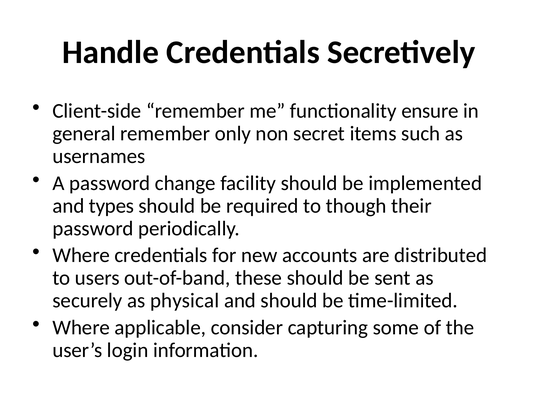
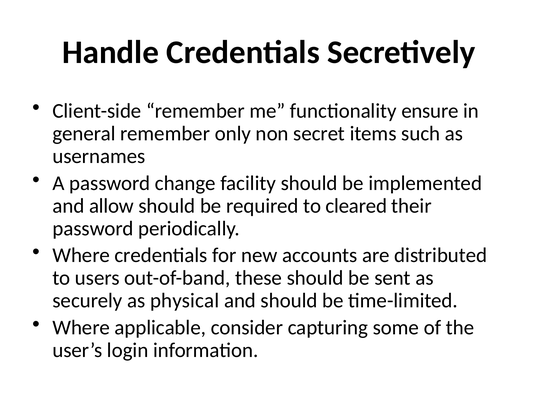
types: types -> allow (111, 206)
though: though -> cleared (356, 206)
